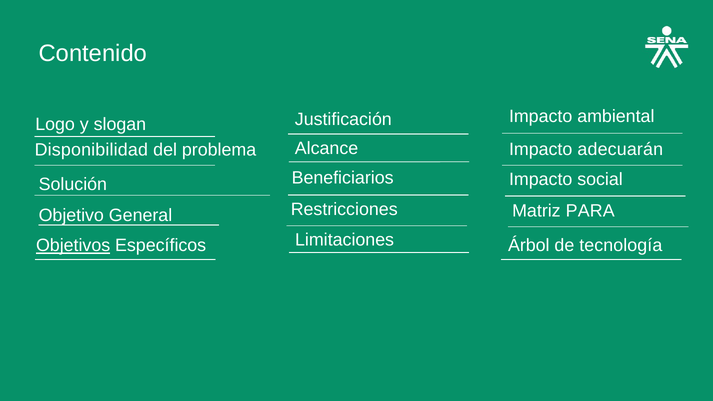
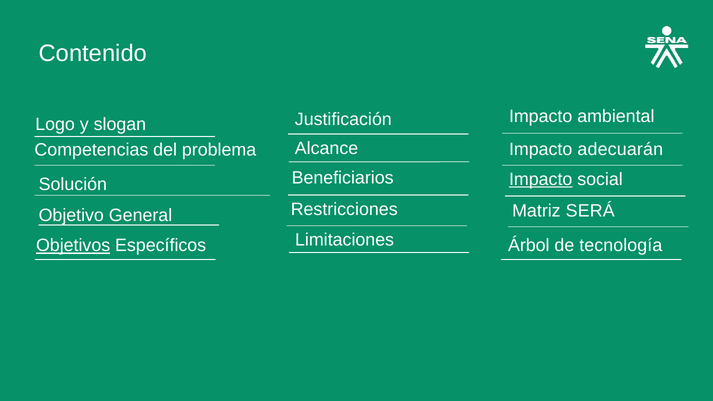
Disponibilidad: Disponibilidad -> Competencias (91, 150)
Impacto underline: none -> present (541, 179)
PARA: PARA -> SERÁ (590, 211)
